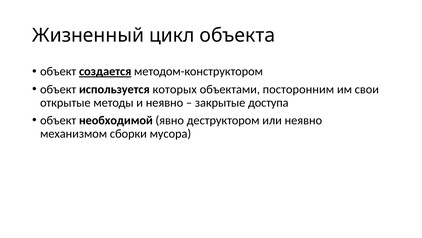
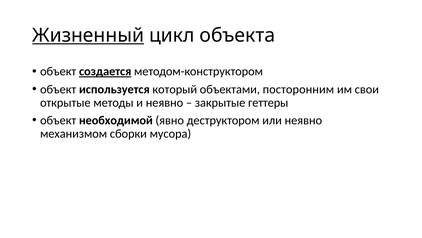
Жизненный underline: none -> present (88, 35)
которых: которых -> который (175, 89)
доступа: доступа -> геттеры (268, 102)
